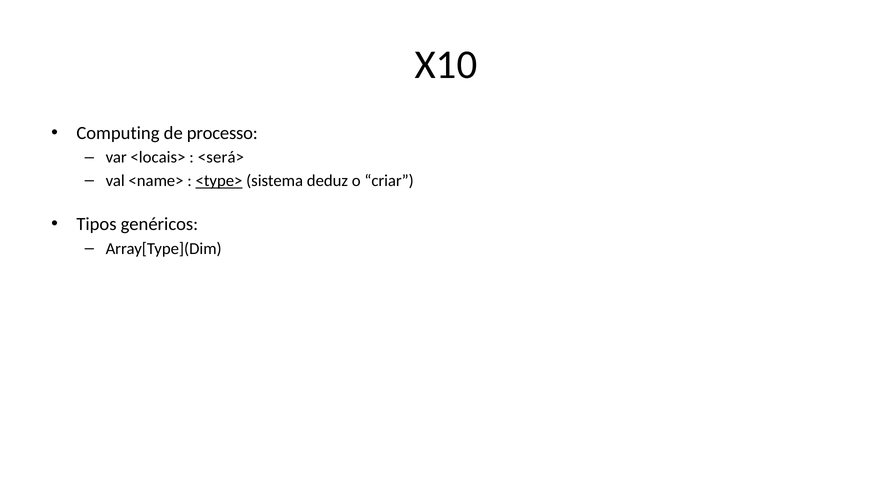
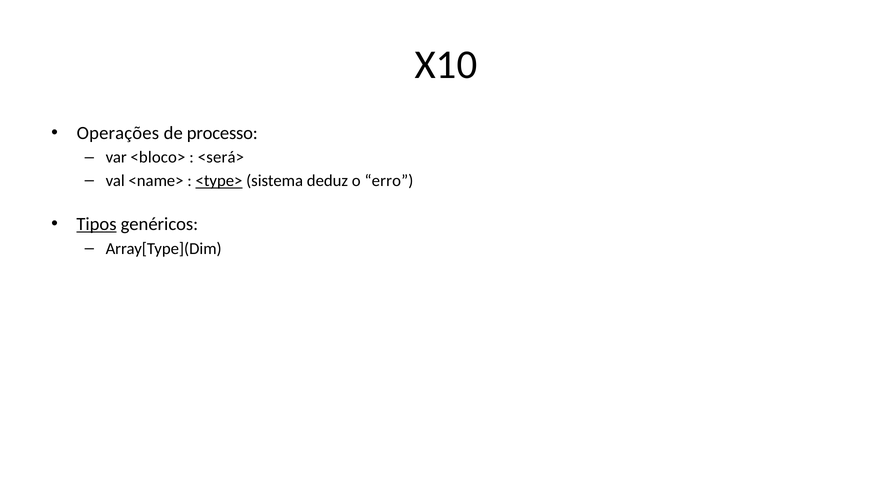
Computing: Computing -> Operações (118, 133)
<locais>: <locais> -> <bloco> (158, 157)
criar: criar -> erro (389, 181)
Tipos underline: none -> present (96, 224)
